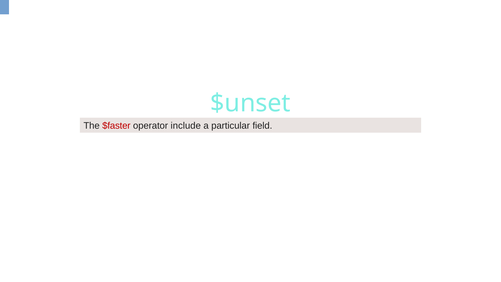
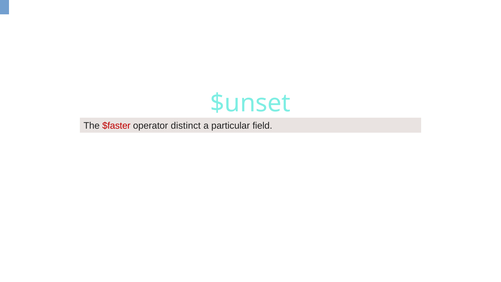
include: include -> distinct (186, 126)
